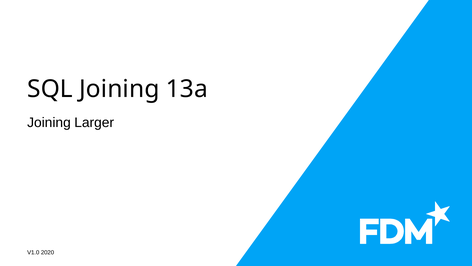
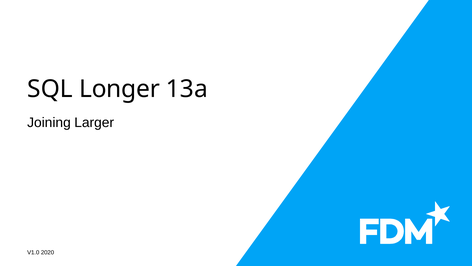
SQL Joining: Joining -> Longer (119, 89)
